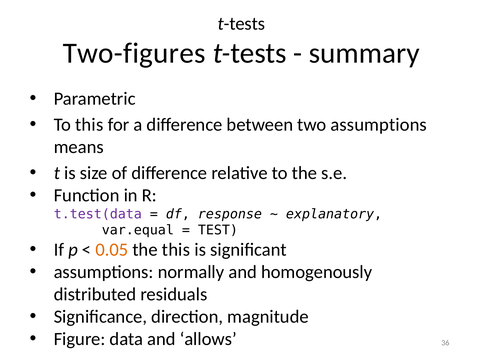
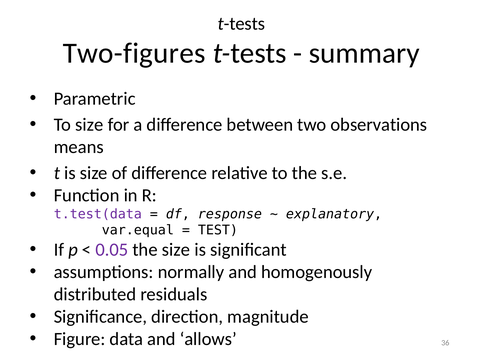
To this: this -> size (89, 124)
two assumptions: assumptions -> observations (379, 124)
0.05 colour: orange -> purple (112, 249)
the this: this -> size (176, 249)
